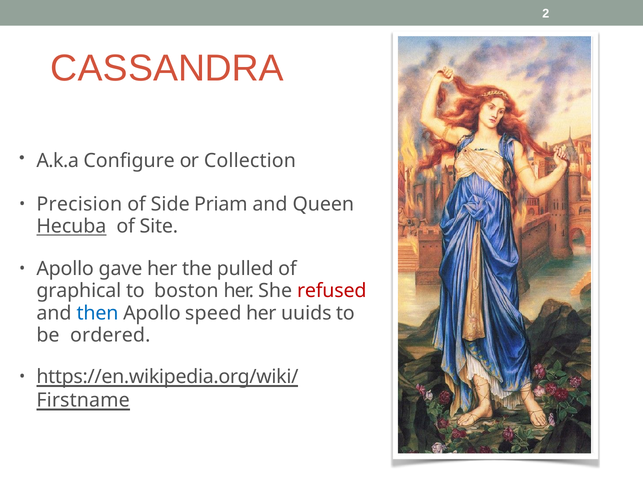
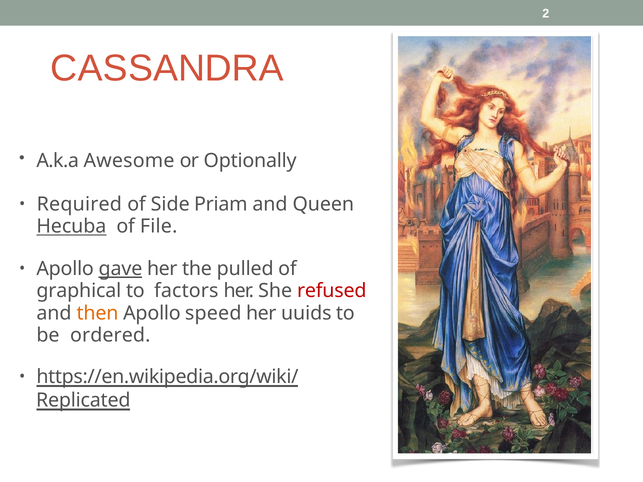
Configure: Configure -> Awesome (129, 161)
Collection: Collection -> Optionally (250, 161)
Precision: Precision -> Required (79, 204)
Site: Site -> File (159, 227)
gave underline: none -> present (120, 269)
boston: boston -> factors (186, 291)
then colour: blue -> orange (98, 313)
Firstname: Firstname -> Replicated (83, 401)
